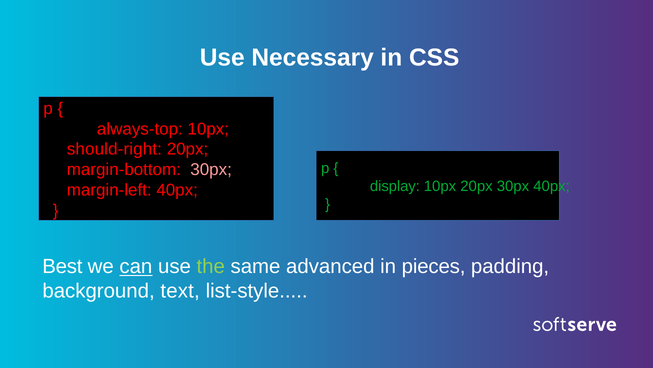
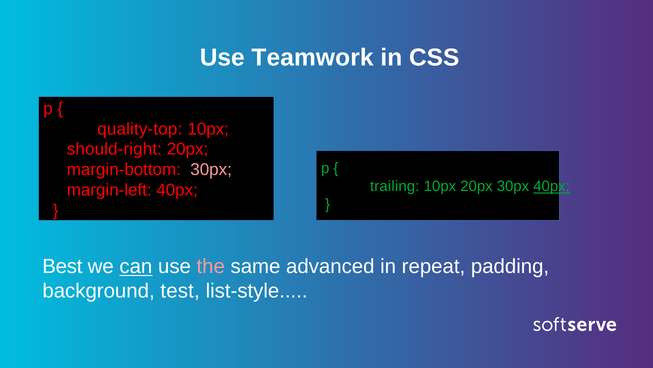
Necessary: Necessary -> Teamwork (312, 57)
always-top: always-top -> quality-top (140, 129)
display: display -> trailing (395, 186)
40px underline: none -> present (552, 186)
the colour: light green -> pink (211, 266)
pieces: pieces -> repeat (433, 266)
text: text -> test (180, 291)
